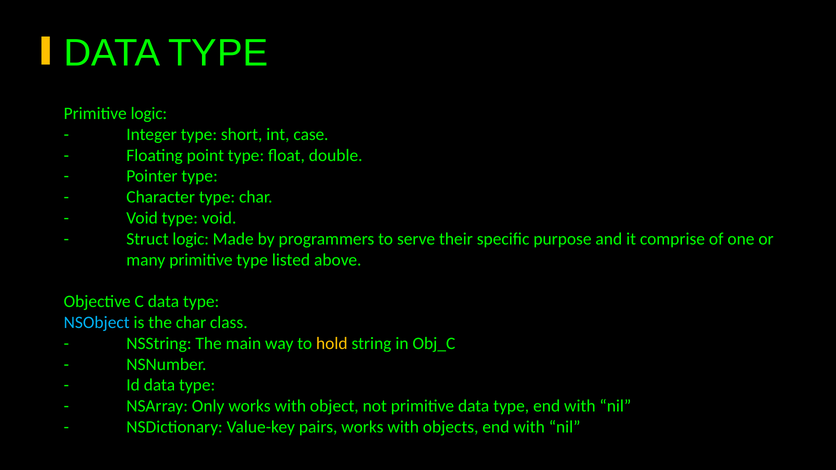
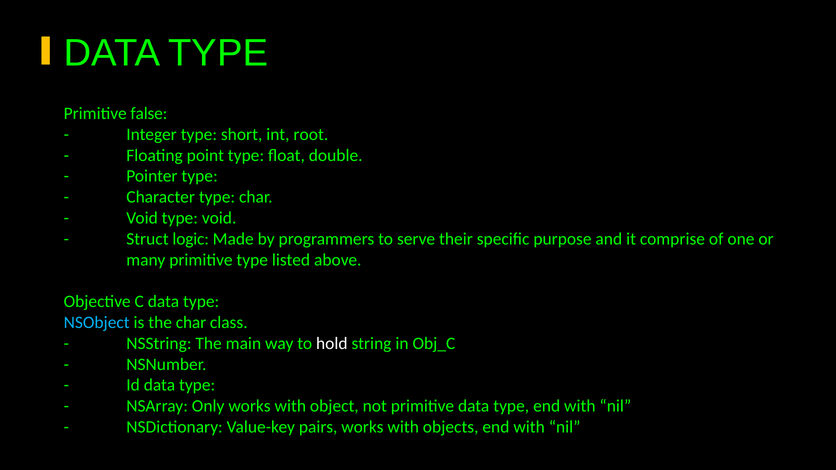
Primitive logic: logic -> false (149, 114)
case: case -> root (311, 134)
hold colour: yellow -> white (332, 344)
